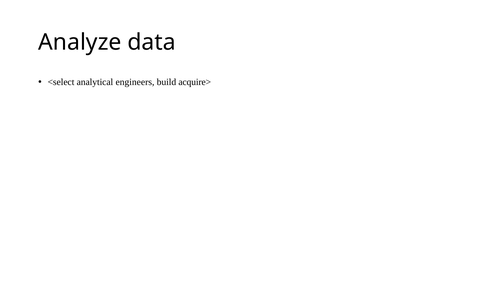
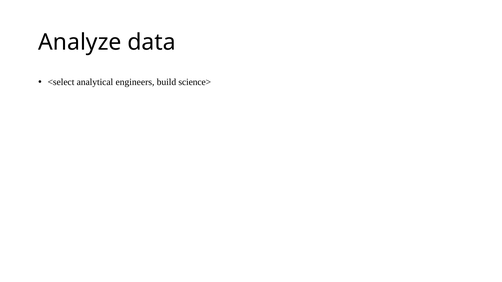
acquire>: acquire> -> science> (195, 82)
